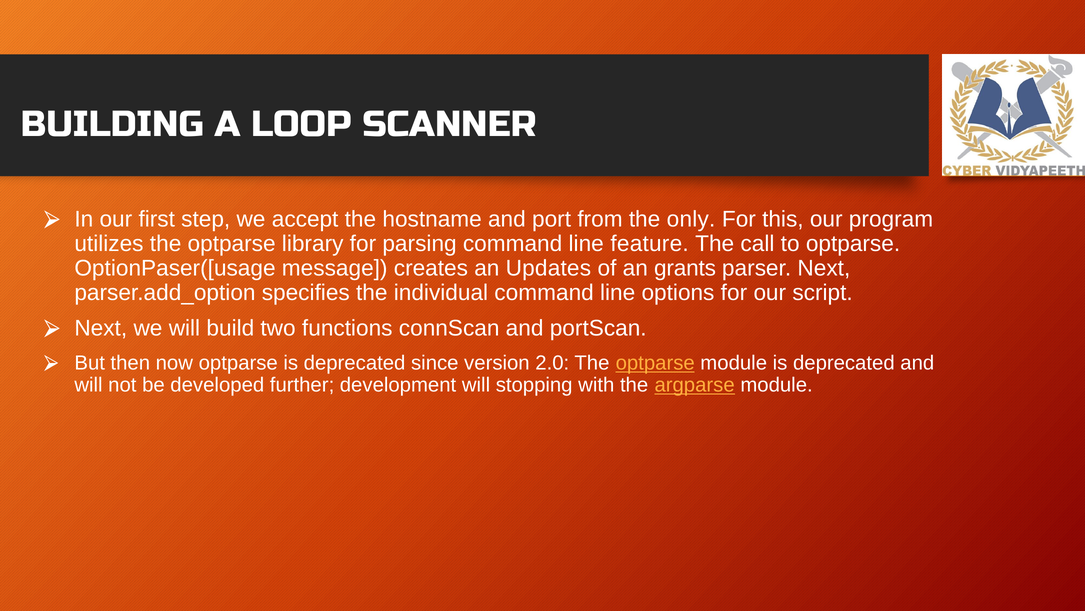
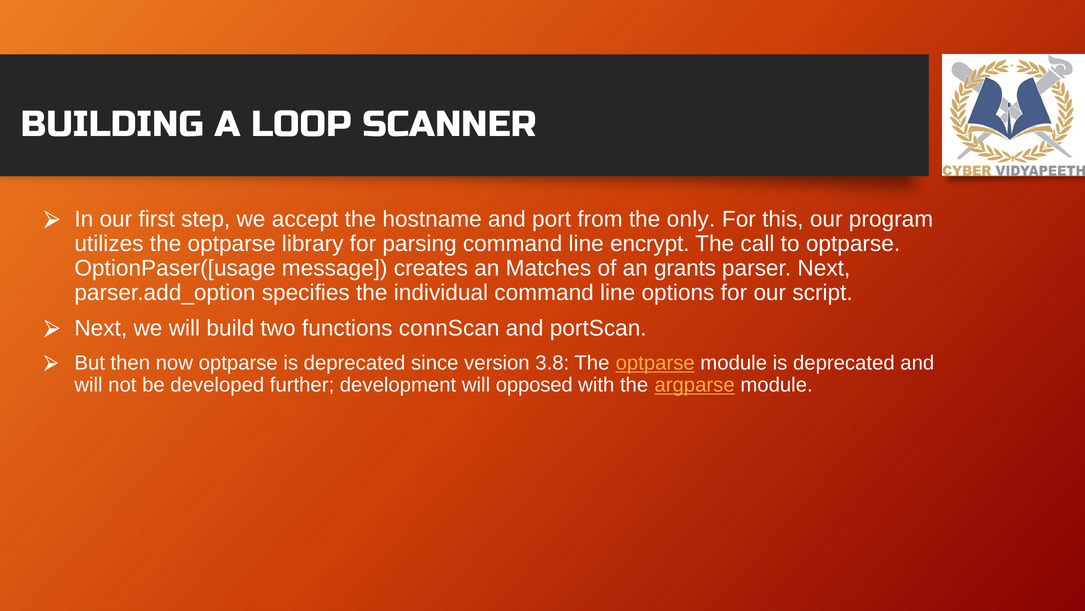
feature: feature -> encrypt (650, 243)
Updates: Updates -> Matches (548, 268)
2.0: 2.0 -> 3.8 (552, 362)
stopping: stopping -> opposed (534, 384)
